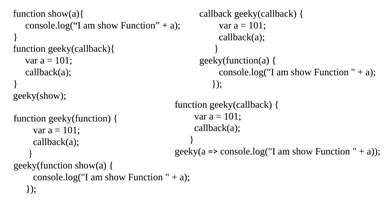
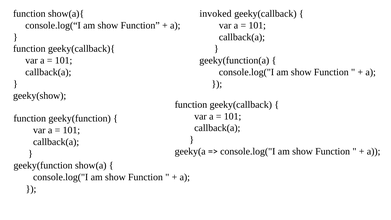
callback: callback -> invoked (216, 14)
